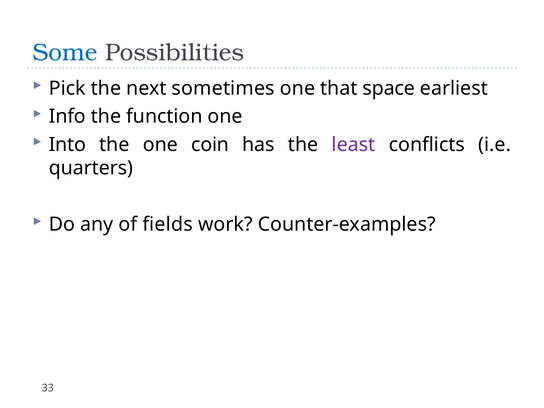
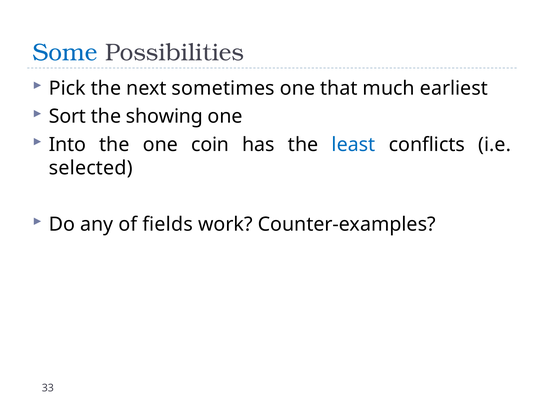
space: space -> much (389, 88)
Info: Info -> Sort (67, 116)
function: function -> showing (164, 116)
least colour: purple -> blue (353, 145)
quarters: quarters -> selected (91, 168)
